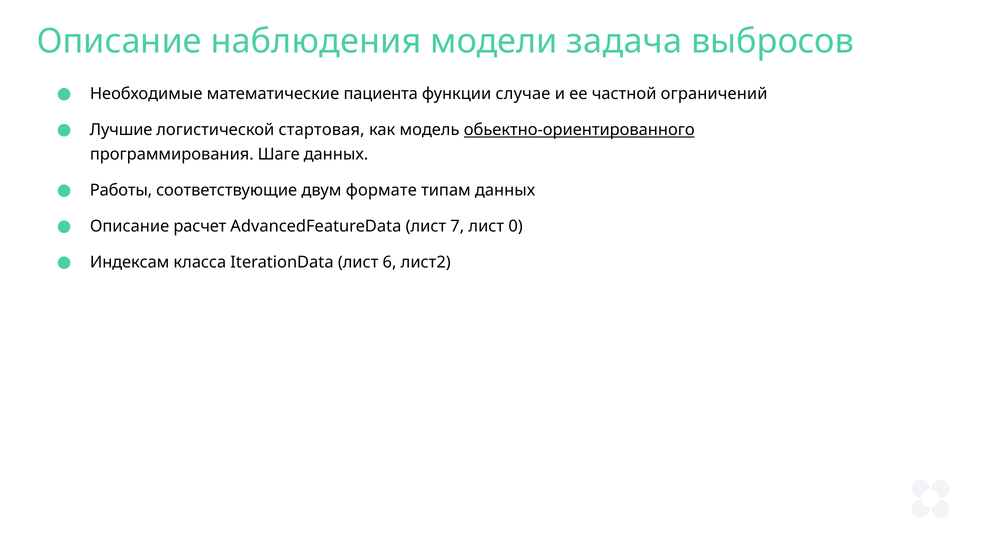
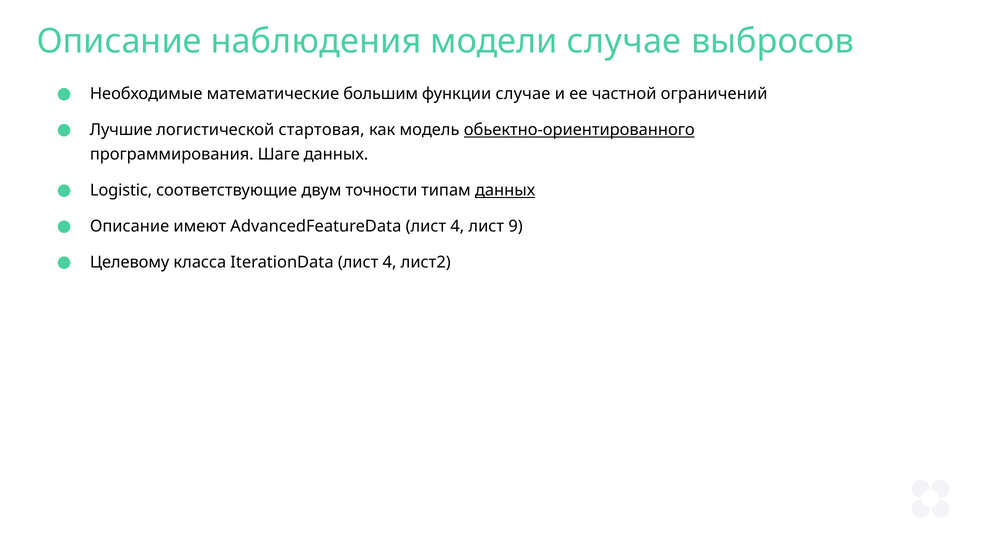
модели задача: задача -> случае (624, 41)
пациента: пациента -> большим (381, 94)
Работы: Работы -> Logistic (121, 190)
формате: формате -> точности (381, 190)
данных underline: none -> present (505, 190)
расчет: расчет -> имеют (200, 226)
AdvancedFeatureData лист 7: 7 -> 4 (457, 226)
0: 0 -> 9 (516, 226)
Индексам: Индексам -> Целевому (130, 262)
IterationData лист 6: 6 -> 4 (390, 262)
